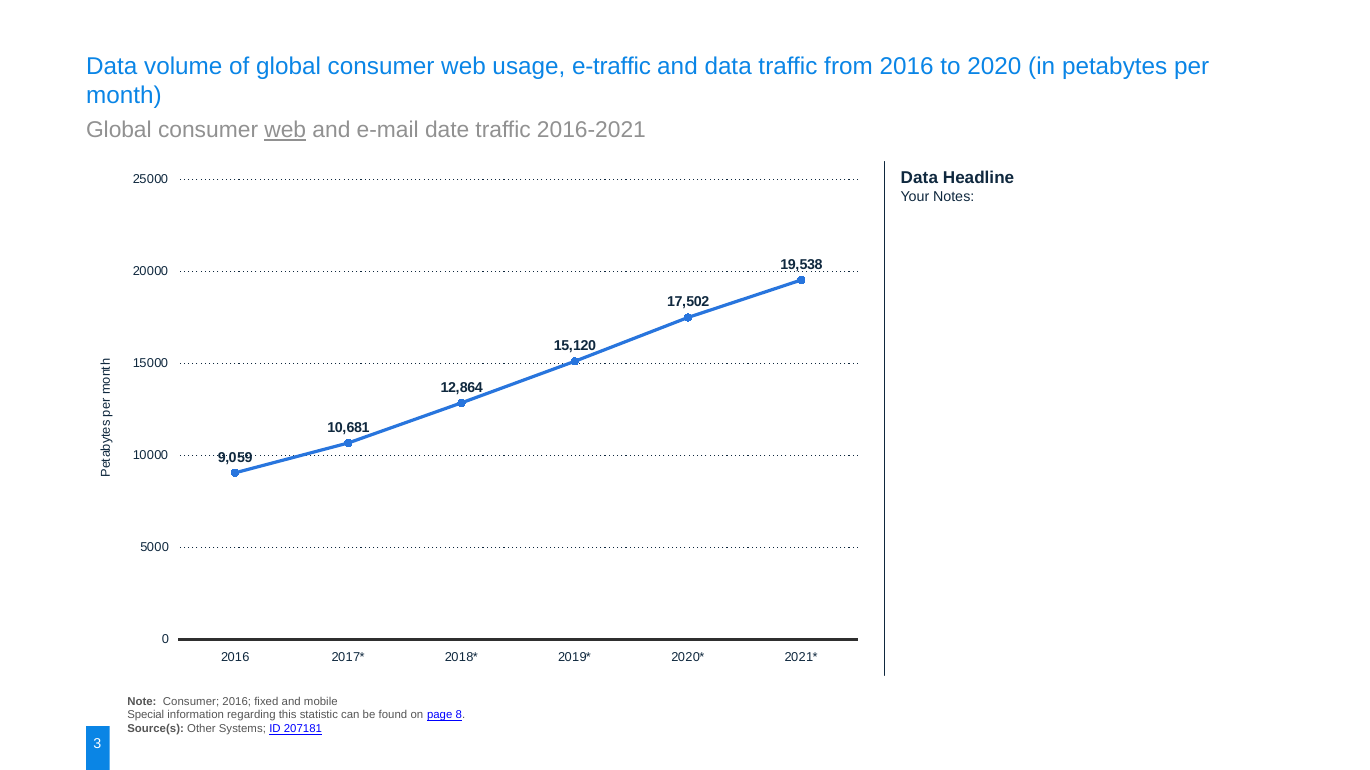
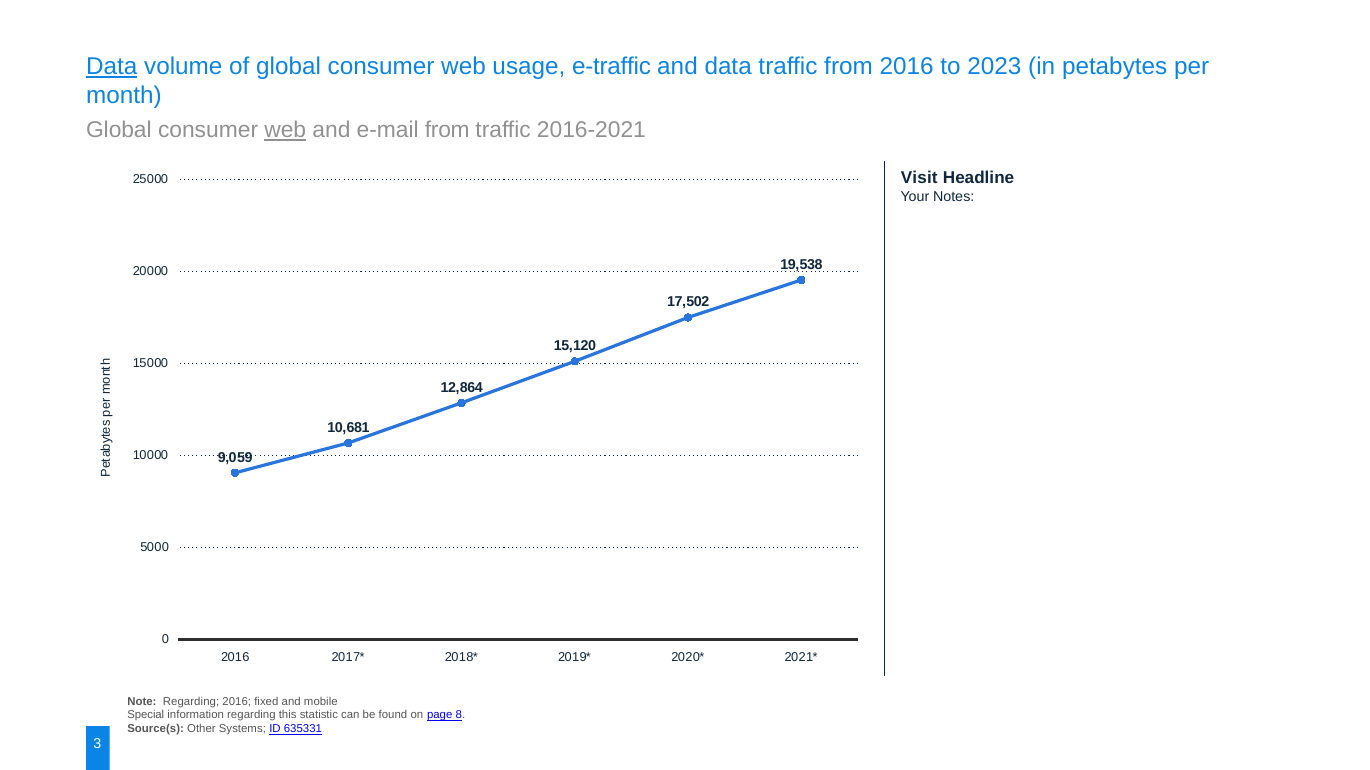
Data underline: none -> present (112, 67)
2020: 2020 -> 2023 (994, 67)
e-mail date: date -> from (447, 130)
Data: Data -> Visit (919, 178)
Note Consumer: Consumer -> Regarding (191, 702)
207181: 207181 -> 635331 (303, 730)
